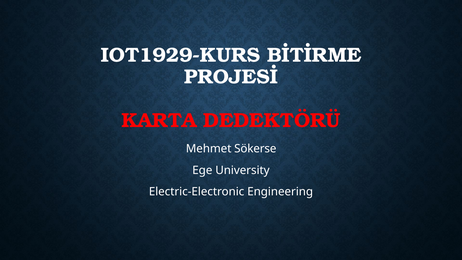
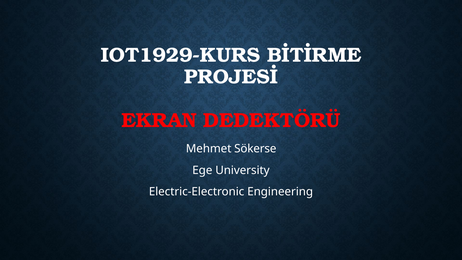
KARTA: KARTA -> EKRAN (159, 121)
